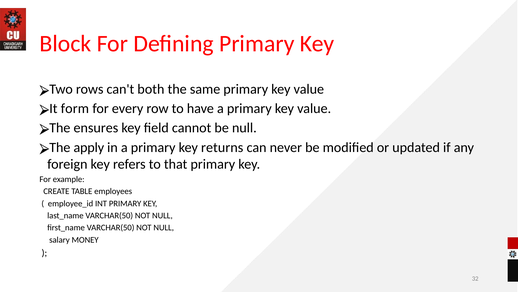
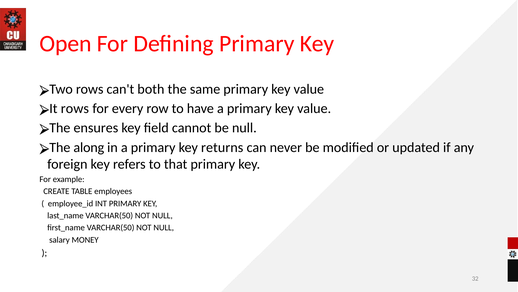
Block: Block -> Open (65, 44)
It form: form -> rows (75, 108)
apply: apply -> along (89, 147)
